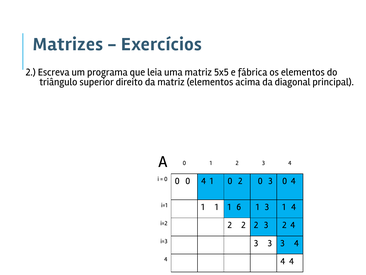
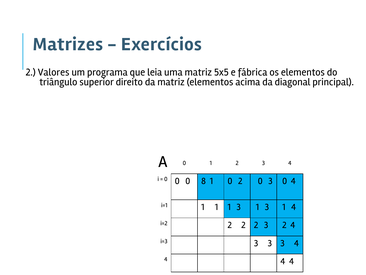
Escreva: Escreva -> Valores (54, 72)
0 0 4: 4 -> 8 (204, 181)
1 1 6: 6 -> 3 (239, 207)
